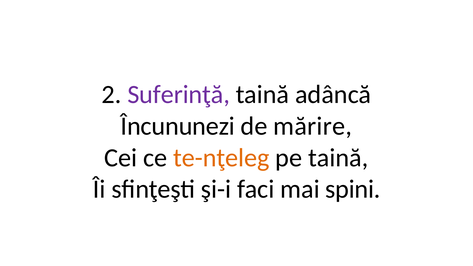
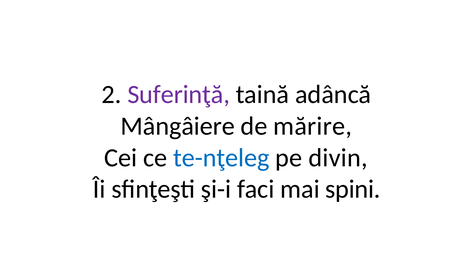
Încununezi: Încununezi -> Mângâiere (178, 126)
te-nţeleg colour: orange -> blue (221, 158)
pe taină: taină -> divin (338, 158)
